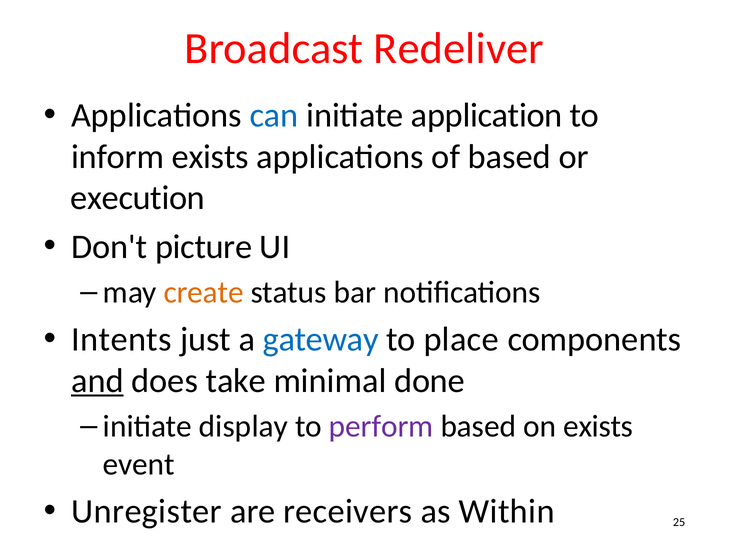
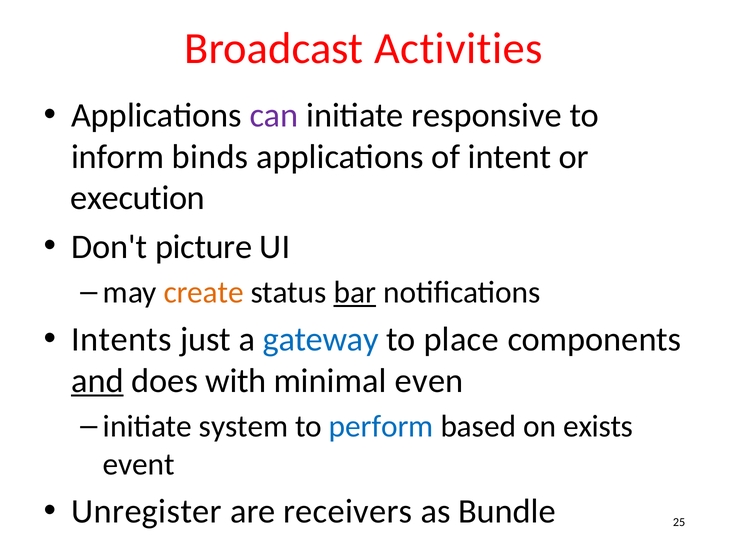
Redeliver: Redeliver -> Activities (458, 49)
can colour: blue -> purple (274, 115)
application: application -> responsive (487, 115)
inform exists: exists -> binds (210, 157)
of based: based -> intent (509, 157)
bar underline: none -> present (355, 292)
take: take -> with (236, 381)
done: done -> even (429, 381)
display: display -> system (244, 426)
perform colour: purple -> blue (381, 426)
Within: Within -> Bundle (507, 511)
